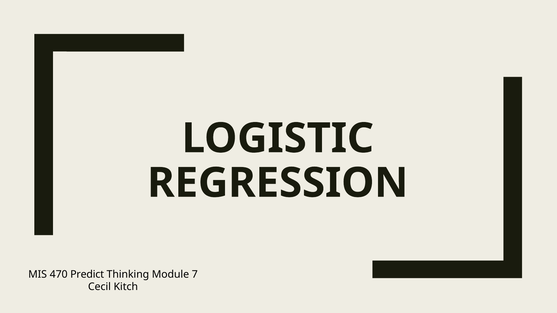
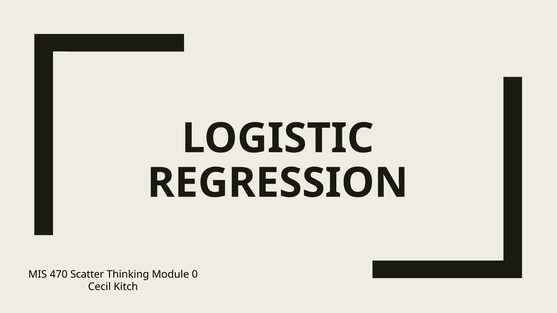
Predict: Predict -> Scatter (87, 275)
7: 7 -> 0 (195, 275)
